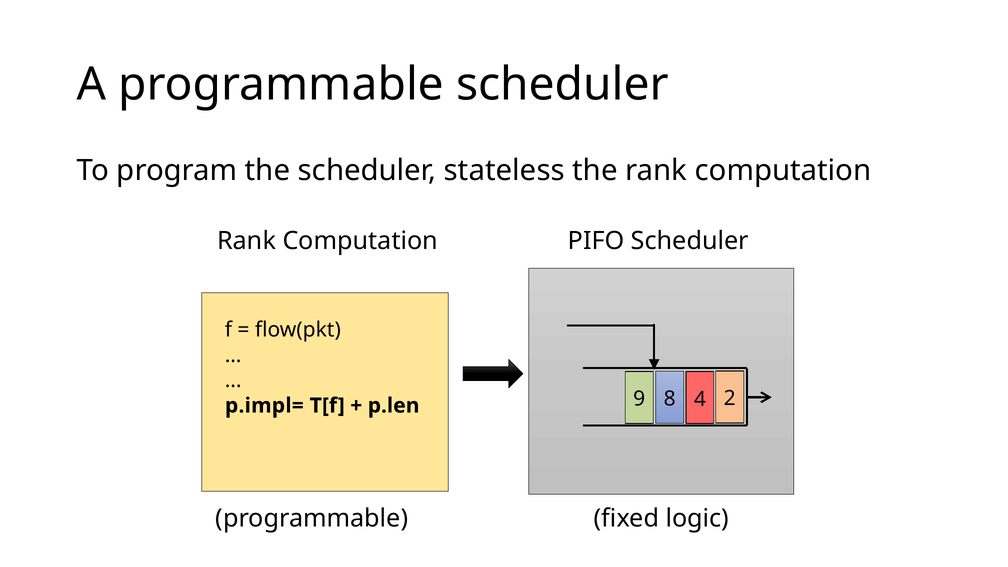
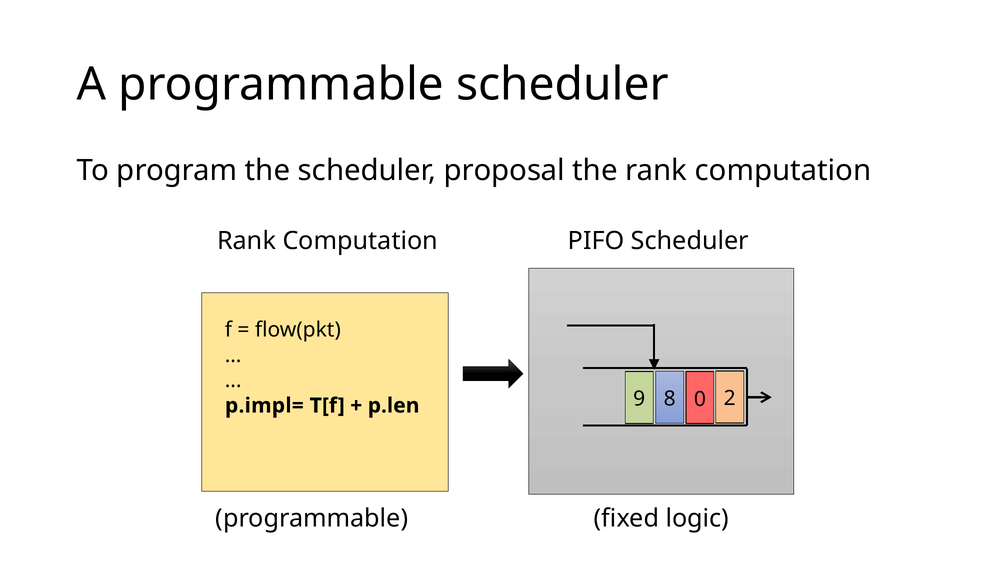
stateless: stateless -> proposal (504, 170)
4: 4 -> 0 (700, 399)
